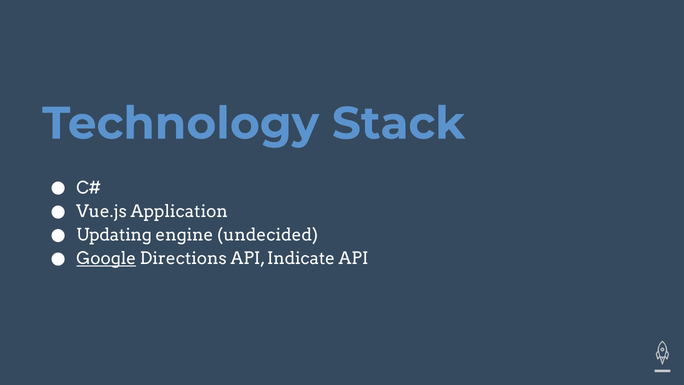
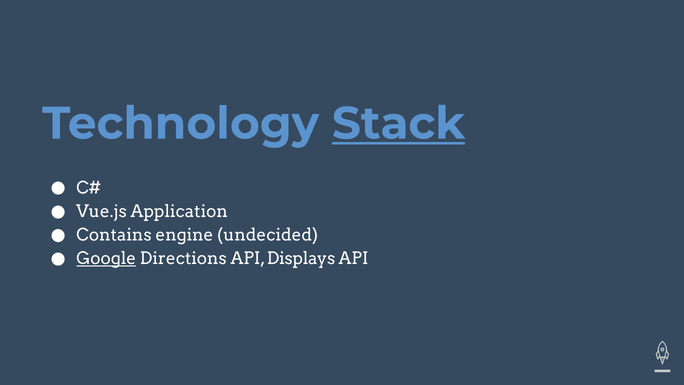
Stack underline: none -> present (398, 124)
Updating: Updating -> Contains (114, 235)
Indicate: Indicate -> Displays (301, 259)
